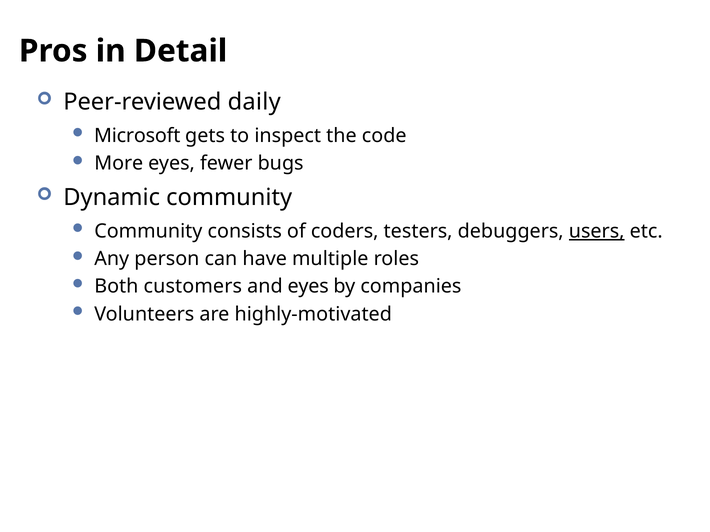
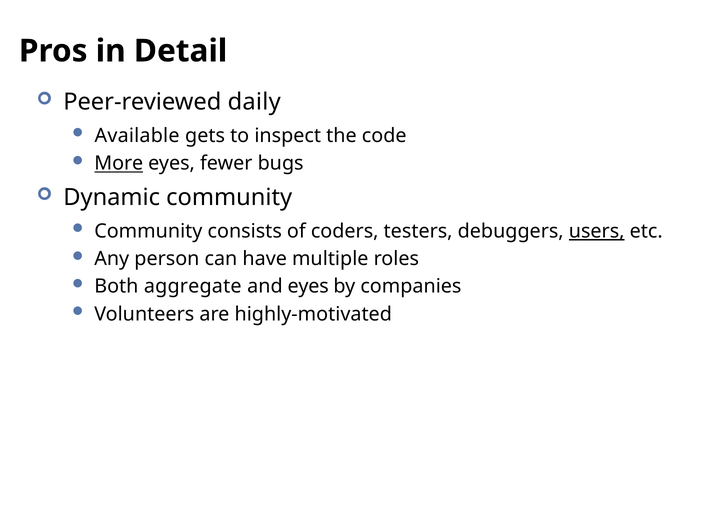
Microsoft: Microsoft -> Available (137, 136)
More underline: none -> present (119, 164)
customers: customers -> aggregate (193, 287)
